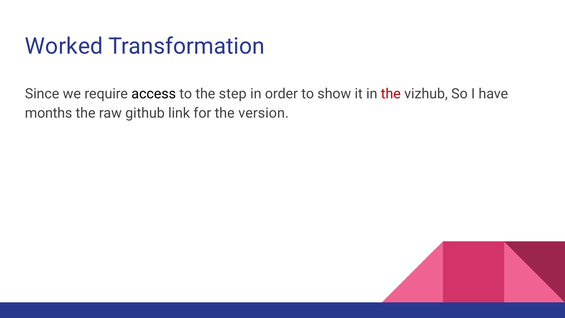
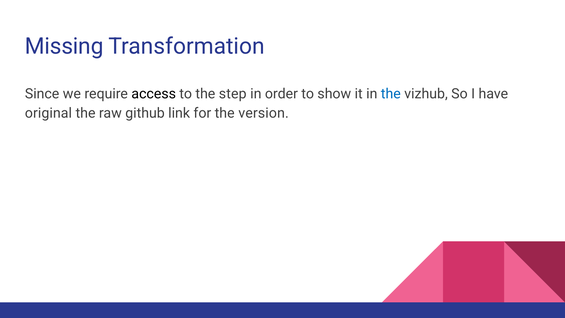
Worked: Worked -> Missing (64, 46)
the colour: red -> blue (391, 94)
months: months -> original (48, 113)
